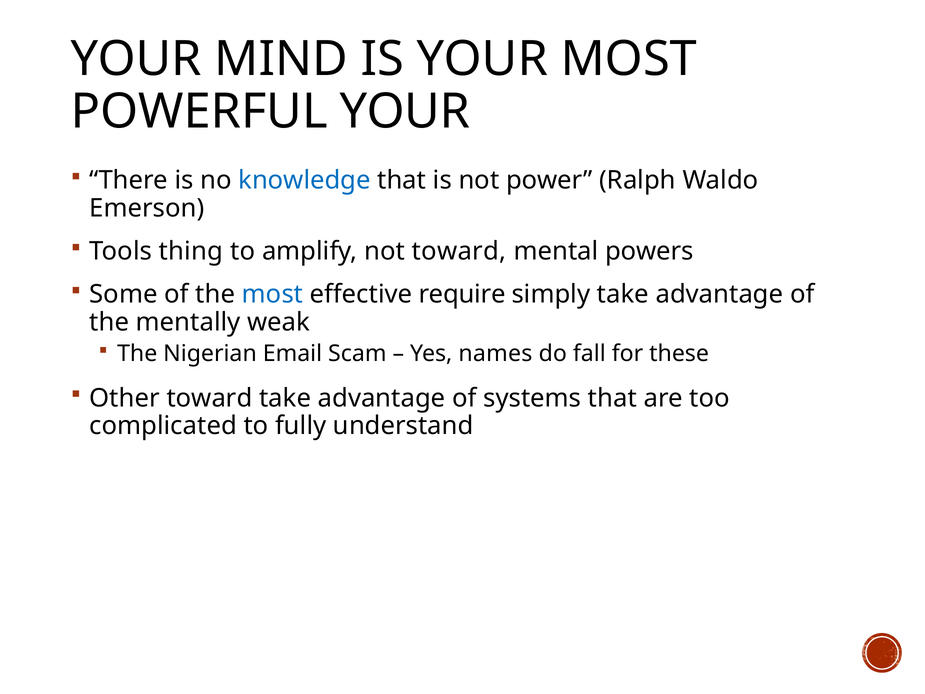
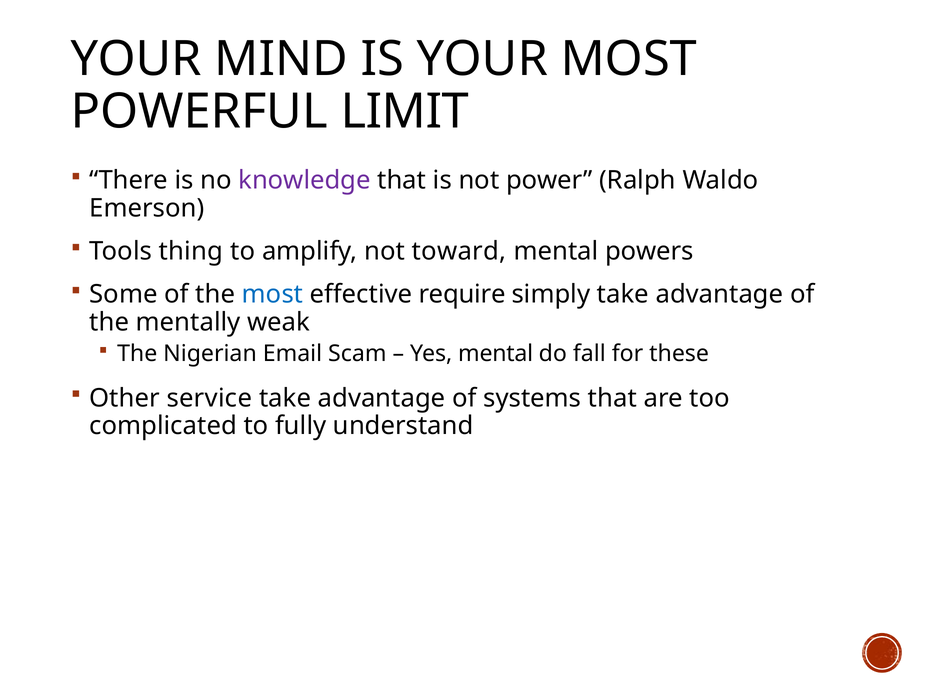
POWERFUL YOUR: YOUR -> LIMIT (405, 112)
knowledge colour: blue -> purple (304, 180)
Yes names: names -> mental (496, 354)
Other toward: toward -> service (209, 398)
